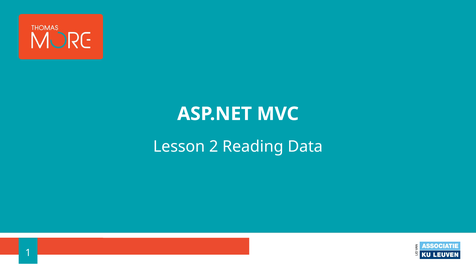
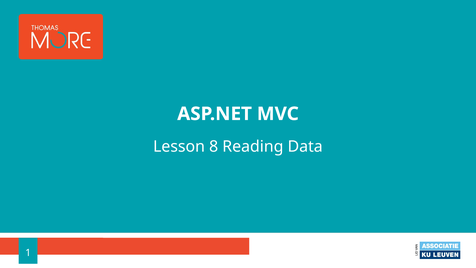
2: 2 -> 8 (214, 147)
